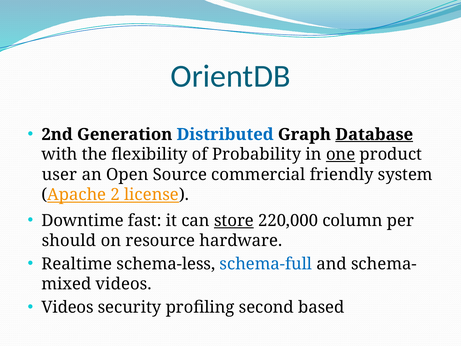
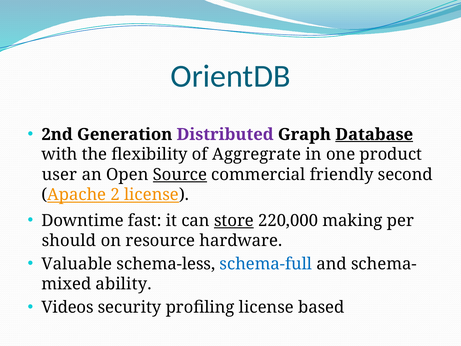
Distributed colour: blue -> purple (225, 134)
Probability: Probability -> Aggregrate (257, 154)
one underline: present -> none (341, 154)
Source underline: none -> present (180, 174)
system: system -> second (405, 174)
column: column -> making (352, 220)
Realtime: Realtime -> Valuable (77, 264)
videos: videos -> ability (124, 284)
profiling second: second -> license (266, 307)
